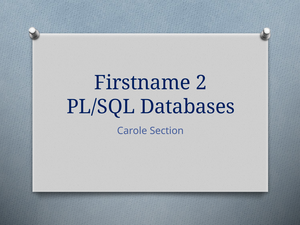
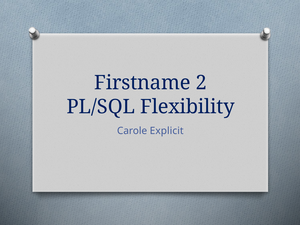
Databases: Databases -> Flexibility (187, 107)
Section: Section -> Explicit (167, 131)
